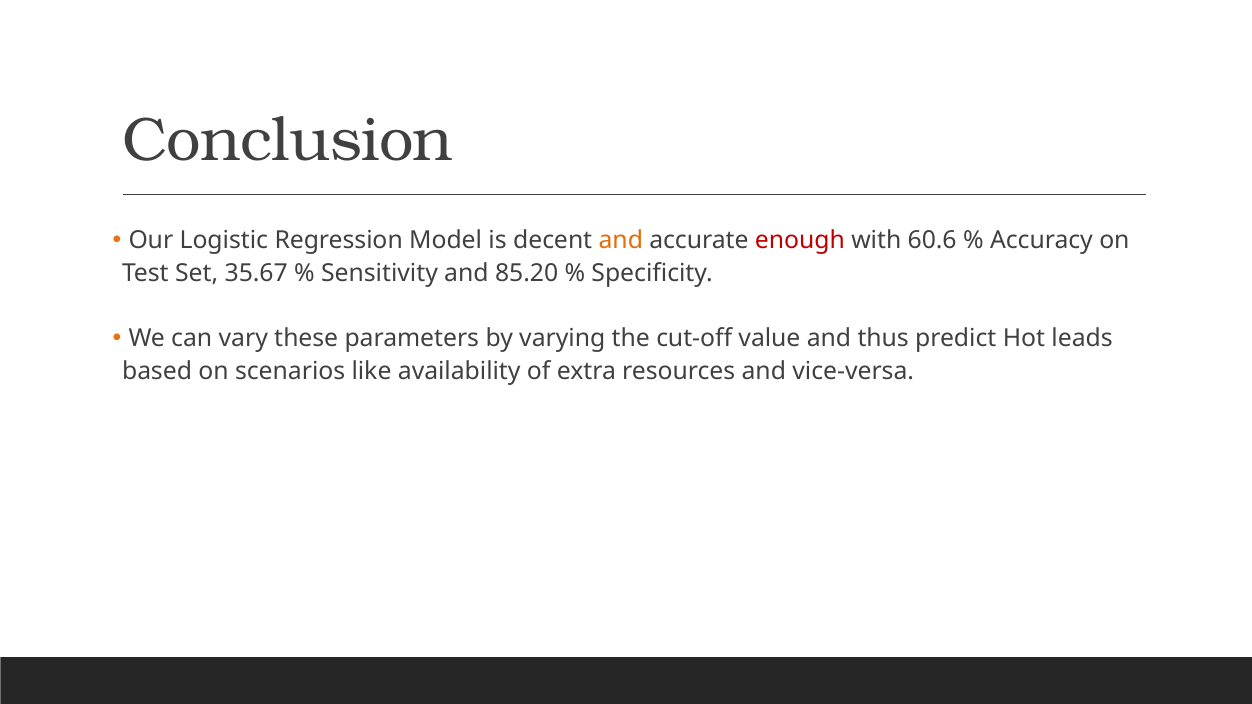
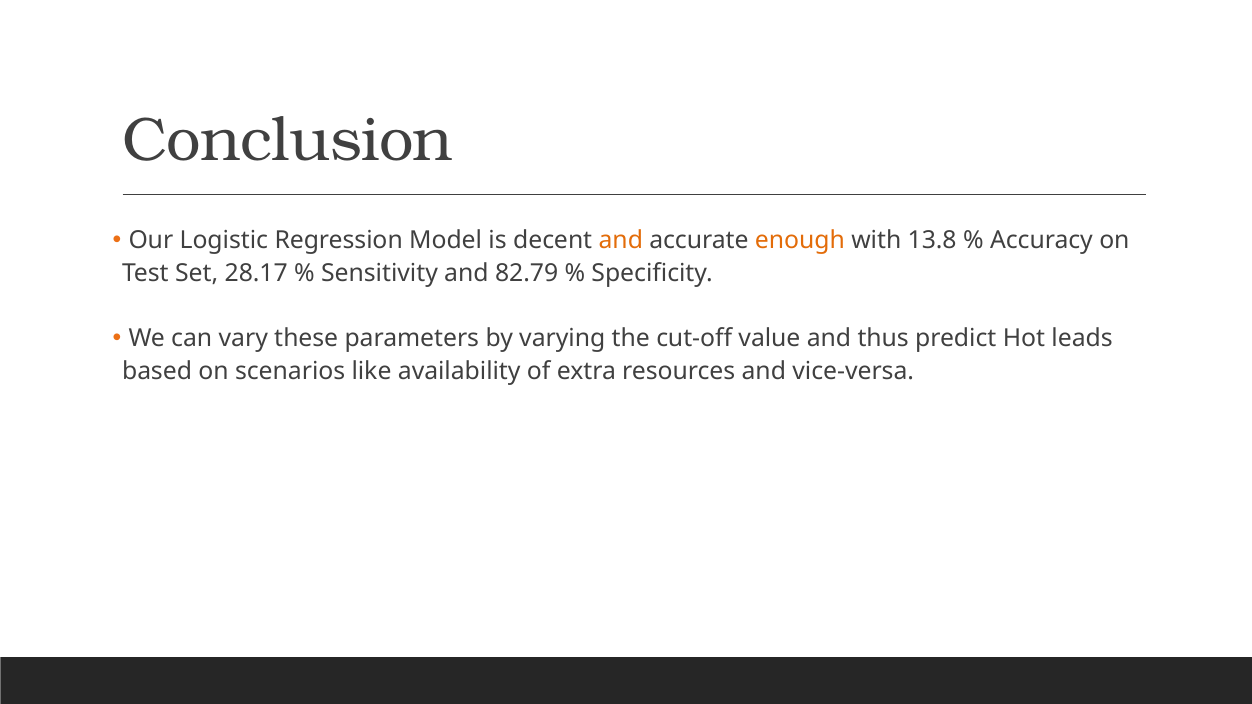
enough colour: red -> orange (800, 241)
60.6: 60.6 -> 13.8 (932, 241)
35.67: 35.67 -> 28.17 (256, 273)
85.20: 85.20 -> 82.79 (527, 273)
